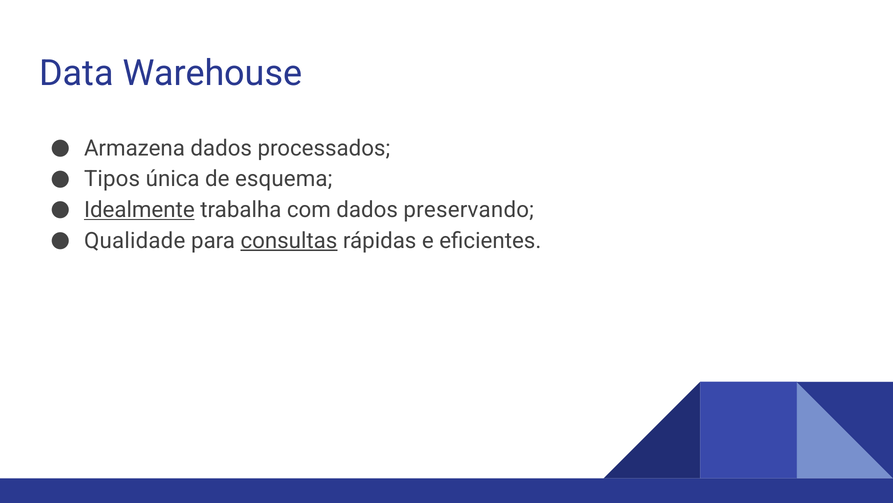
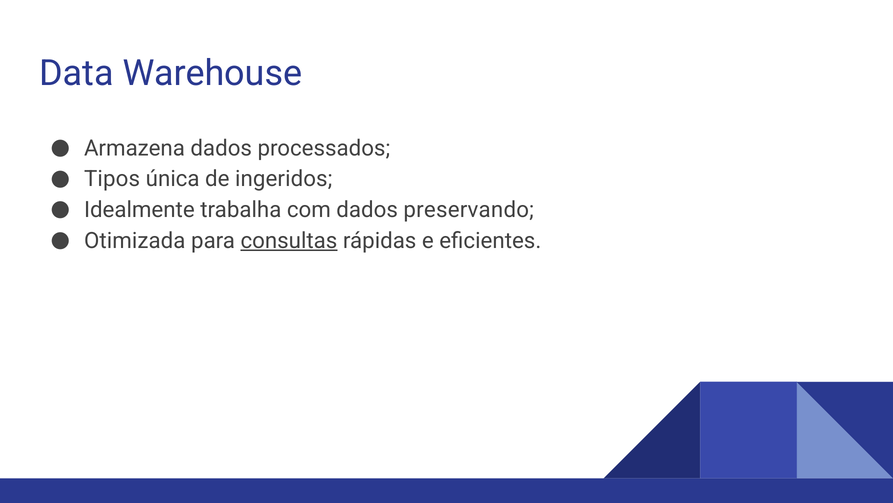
esquema: esquema -> ingeridos (284, 179)
Idealmente underline: present -> none (139, 210)
Qualidade: Qualidade -> Otimizada (135, 240)
